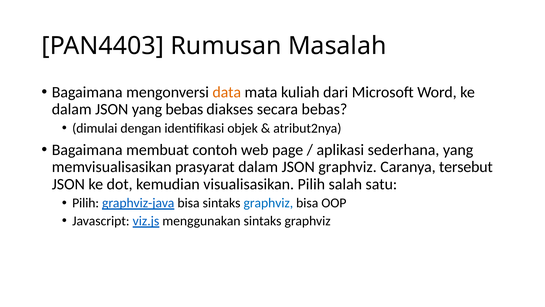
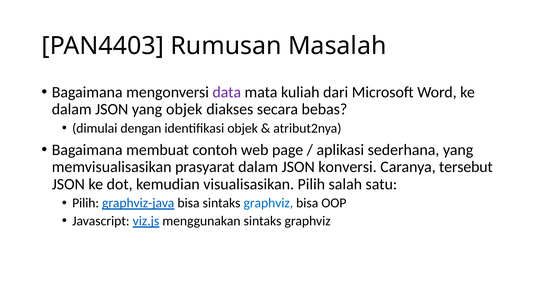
data colour: orange -> purple (227, 92)
yang bebas: bebas -> objek (184, 109)
JSON graphviz: graphviz -> konversi (348, 167)
